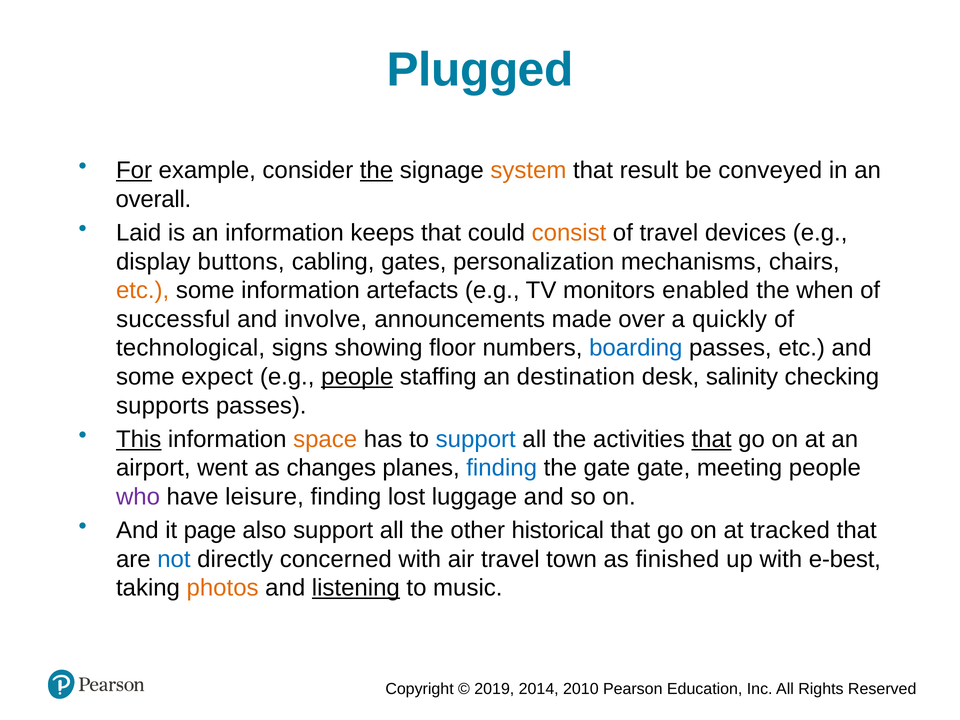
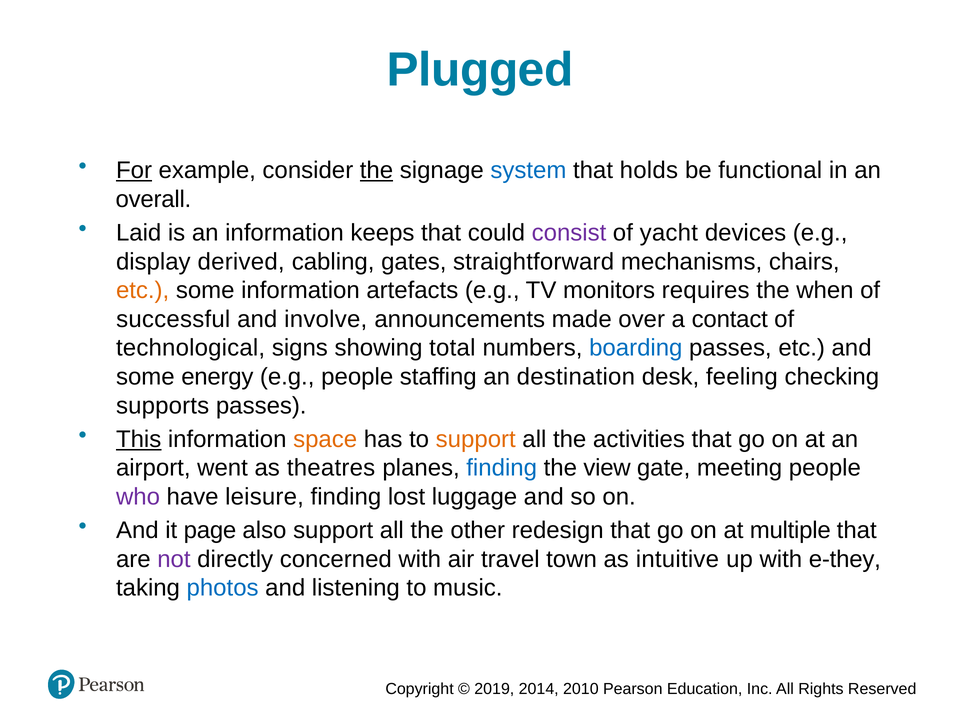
system colour: orange -> blue (528, 170)
result: result -> holds (649, 170)
conveyed: conveyed -> functional (770, 170)
consist colour: orange -> purple (569, 233)
of travel: travel -> yacht (669, 233)
buttons: buttons -> derived (241, 262)
personalization: personalization -> straightforward (534, 262)
enabled: enabled -> requires (706, 290)
quickly: quickly -> contact (730, 319)
floor: floor -> total (452, 348)
expect: expect -> energy (217, 377)
people underline: present -> none (357, 377)
salinity: salinity -> feeling (742, 377)
support colour: blue -> orange (476, 439)
that underline: present -> none (712, 439)
changes: changes -> theatres (331, 468)
the gate: gate -> view (607, 468)
historical: historical -> redesign (558, 530)
tracked: tracked -> multiple (790, 530)
not colour: blue -> purple (174, 559)
finished: finished -> intuitive (677, 559)
e-best: e-best -> e-they (845, 559)
photos colour: orange -> blue (223, 588)
listening underline: present -> none (356, 588)
